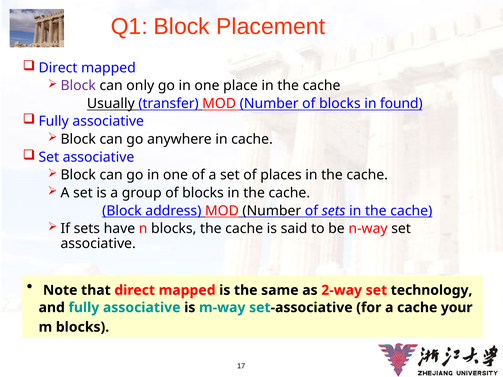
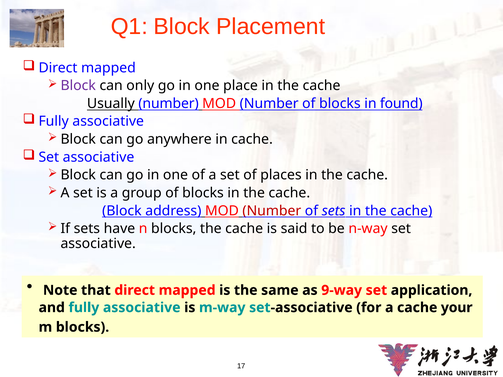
Usually transfer: transfer -> number (169, 104)
Number colour: black -> red (272, 211)
2-way: 2-way -> 9-way (342, 290)
technology: technology -> application (432, 290)
